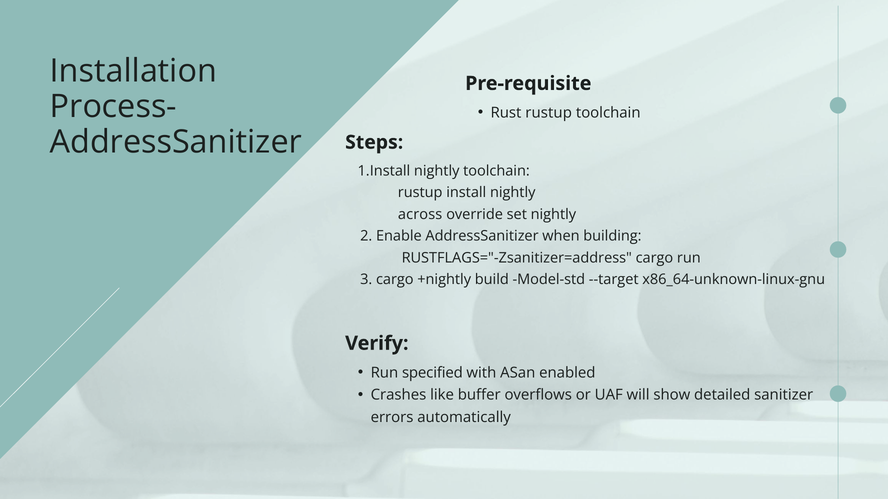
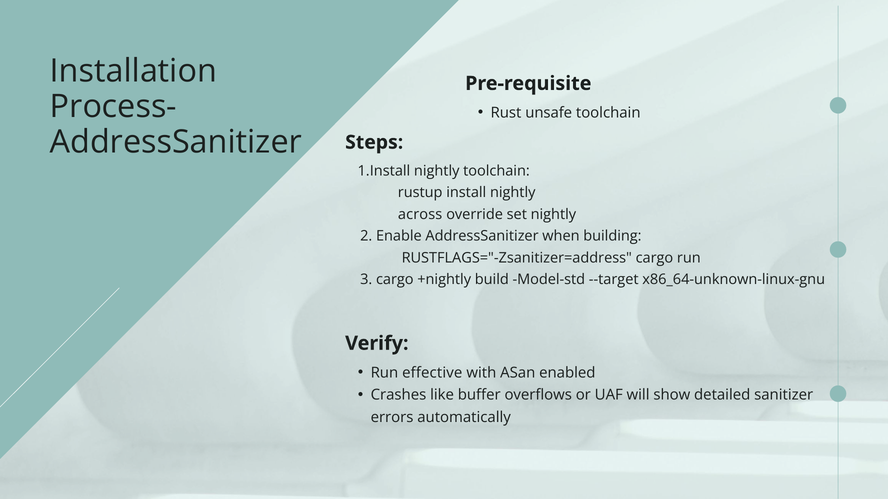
Rust rustup: rustup -> unsafe (549, 113)
specified: specified -> effective (432, 373)
